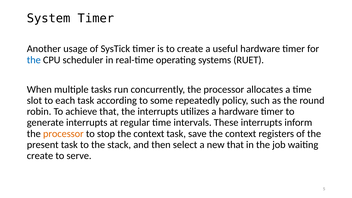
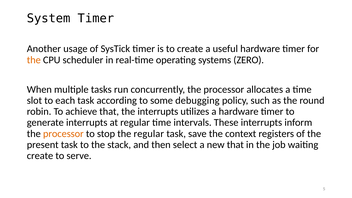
the colour: blue -> orange (34, 60)
RUET: RUET -> ZERO (249, 60)
repeatedly: repeatedly -> debugging (197, 100)
stop the context: context -> regular (149, 134)
